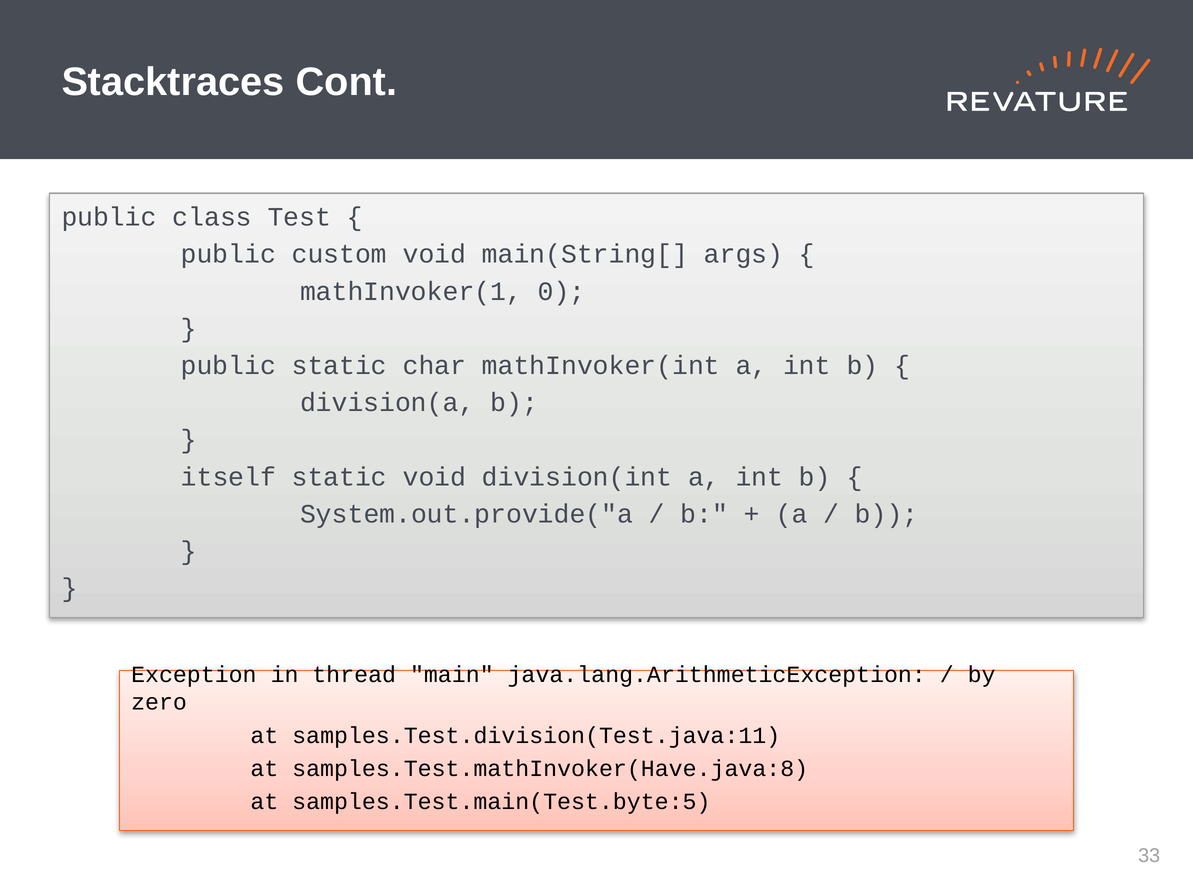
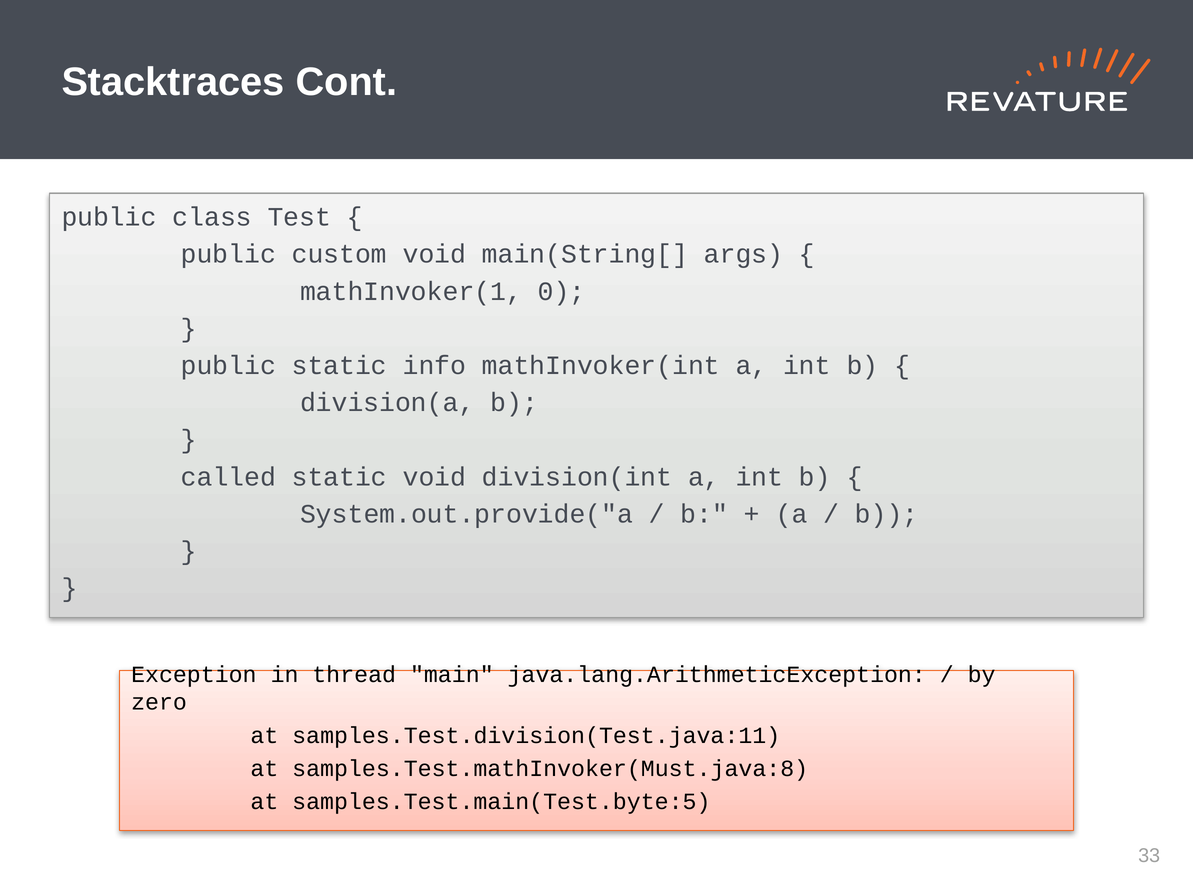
char: char -> info (434, 365)
itself: itself -> called (228, 477)
samples.Test.mathInvoker(Have.java:8: samples.Test.mathInvoker(Have.java:8 -> samples.Test.mathInvoker(Must.java:8 (550, 768)
